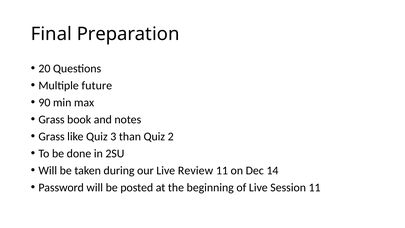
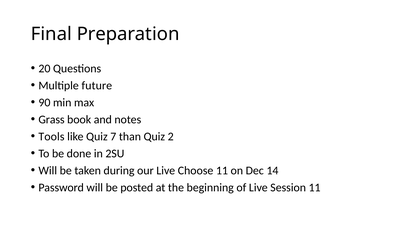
Grass: Grass -> Tools (51, 136)
3: 3 -> 7 (113, 136)
Review: Review -> Choose (196, 170)
